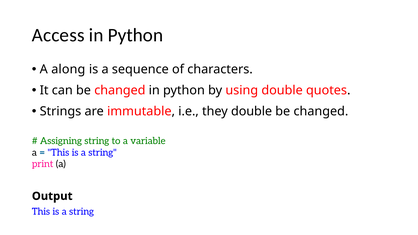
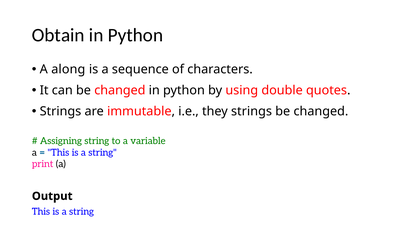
Access: Access -> Obtain (58, 35)
they double: double -> strings (252, 112)
